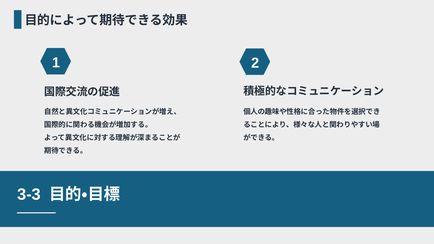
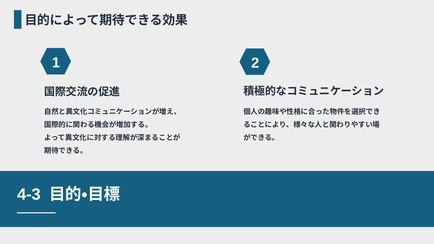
3-3: 3-3 -> 4-3 (29, 195)
